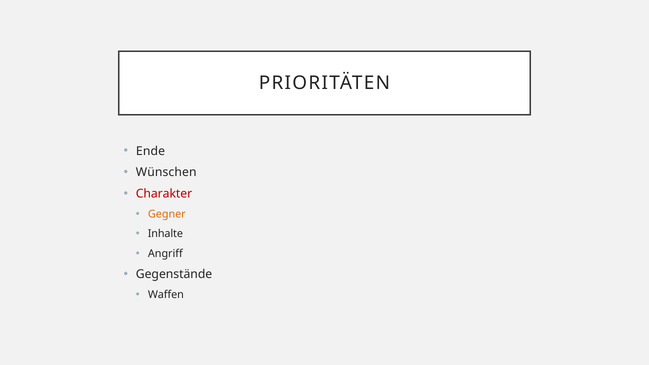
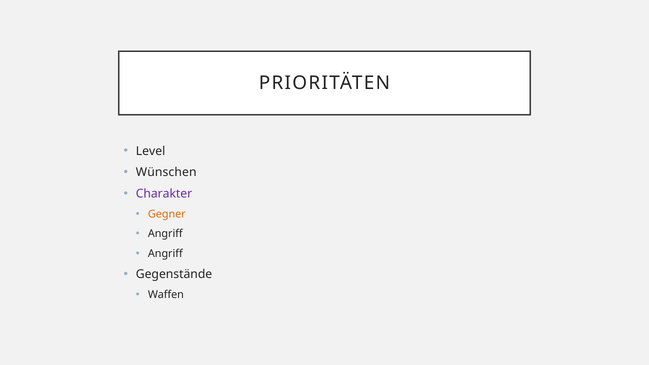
Ende: Ende -> Level (151, 151)
Charakter colour: red -> purple (164, 194)
Inhalte: Inhalte -> Angriff (165, 234)
